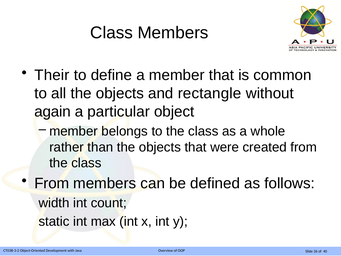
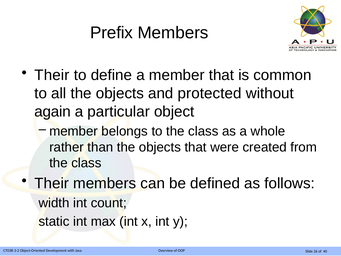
Class: Class -> Prefix (112, 33)
rectangle: rectangle -> protected (210, 93)
From: From -> Their (52, 183)
